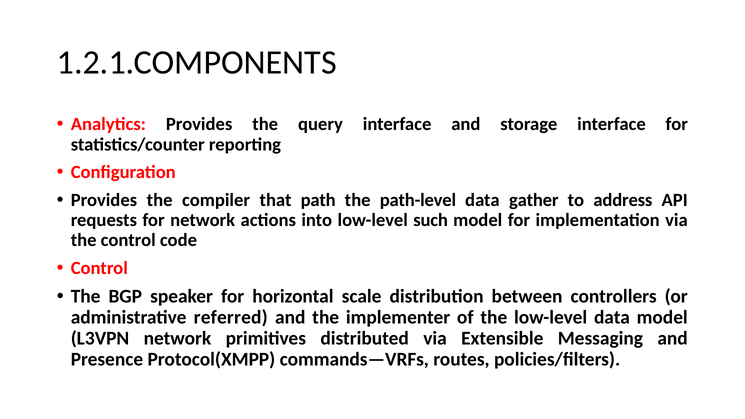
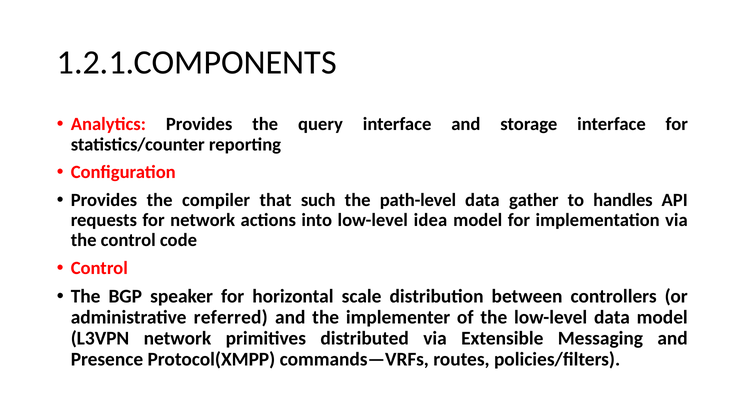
path: path -> such (318, 200)
address: address -> handles (623, 200)
such: such -> idea (430, 220)
